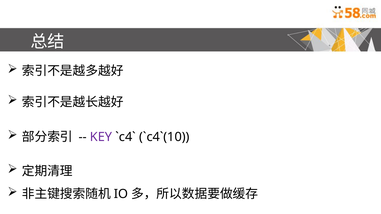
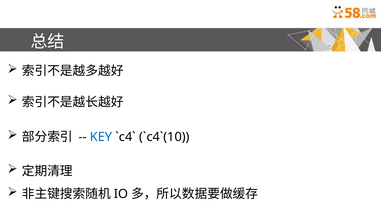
KEY colour: purple -> blue (101, 137)
